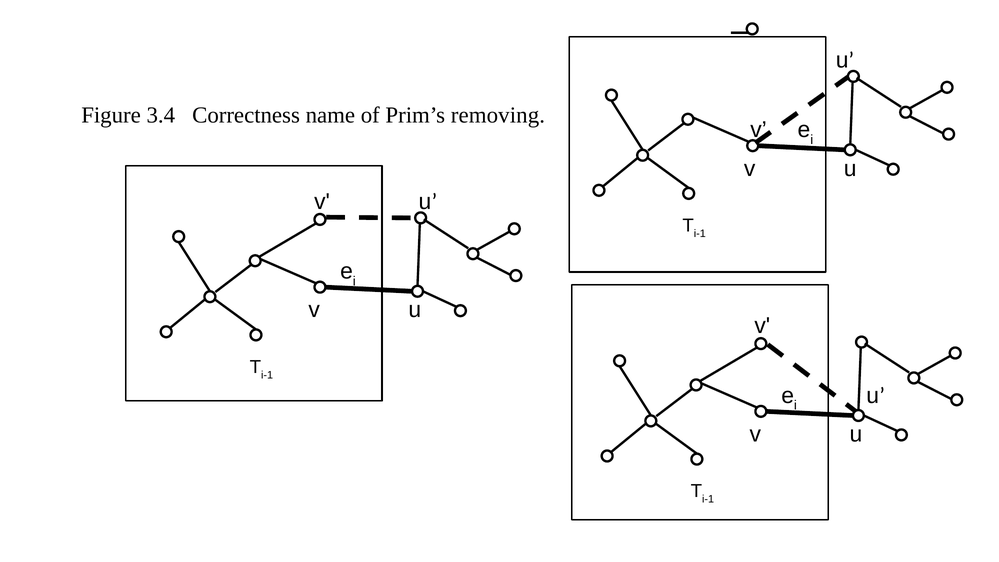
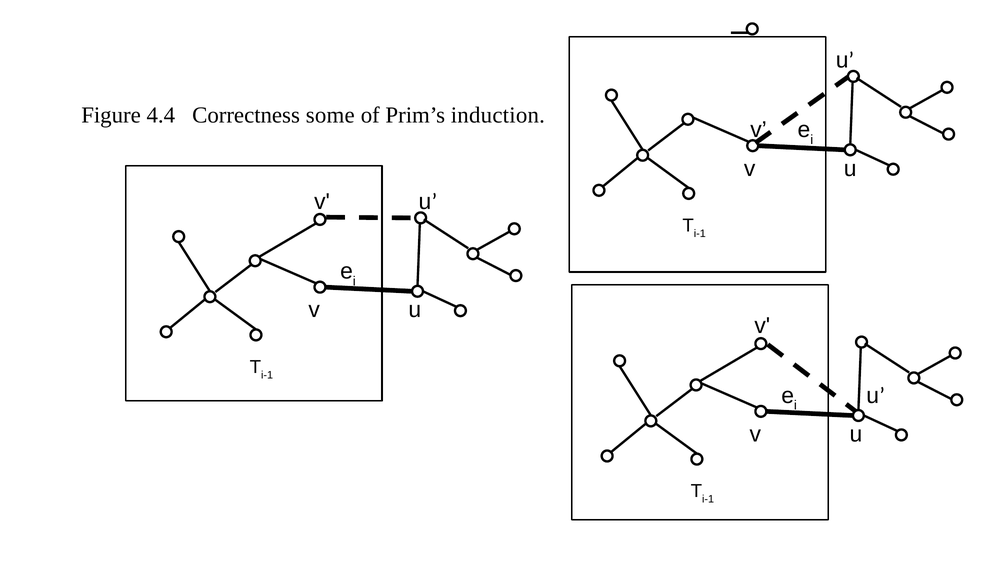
3.4: 3.4 -> 4.4 (161, 115)
name: name -> some (330, 115)
removing: removing -> induction (498, 115)
